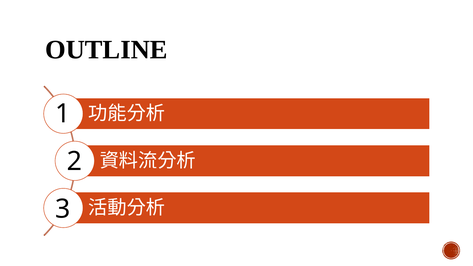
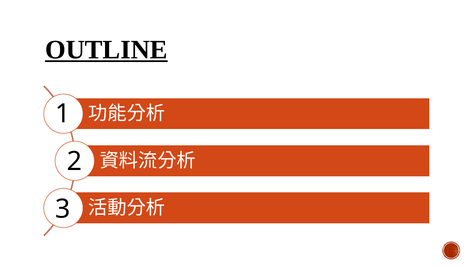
OUTLINE underline: none -> present (106, 50)
